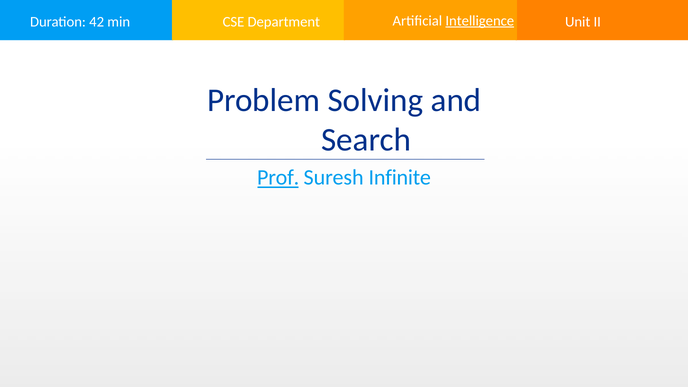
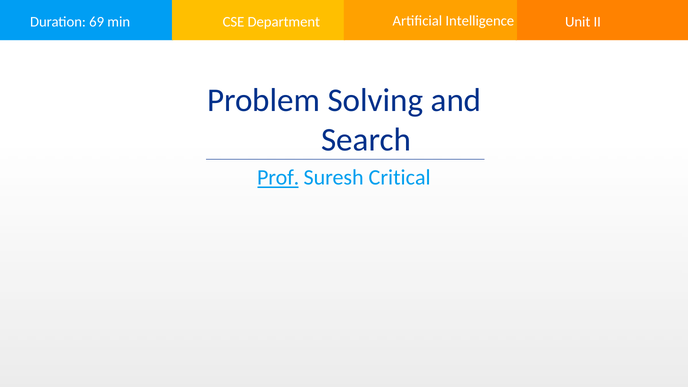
42: 42 -> 69 (97, 22)
Intelligence underline: present -> none (480, 21)
Infinite: Infinite -> Critical (400, 178)
